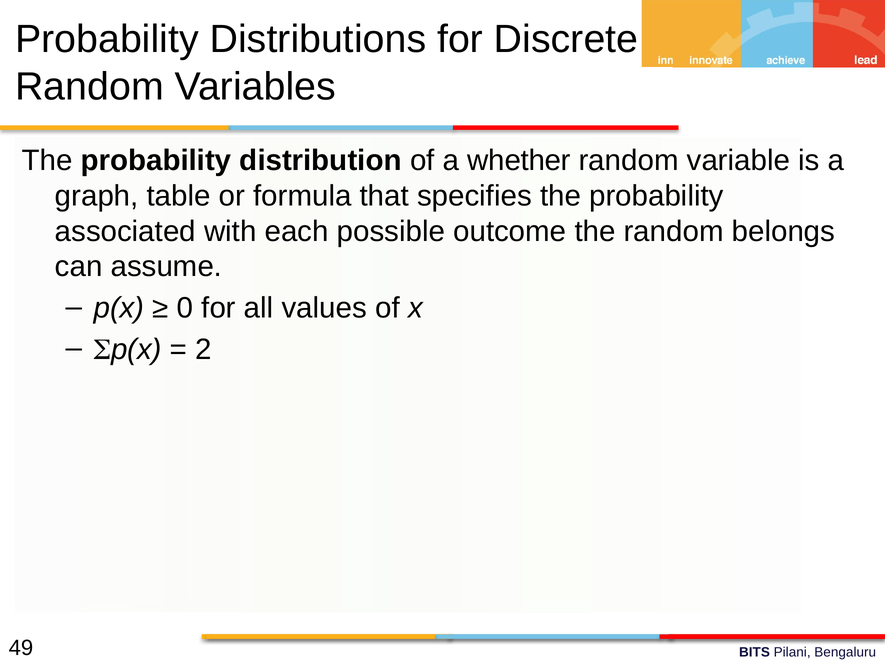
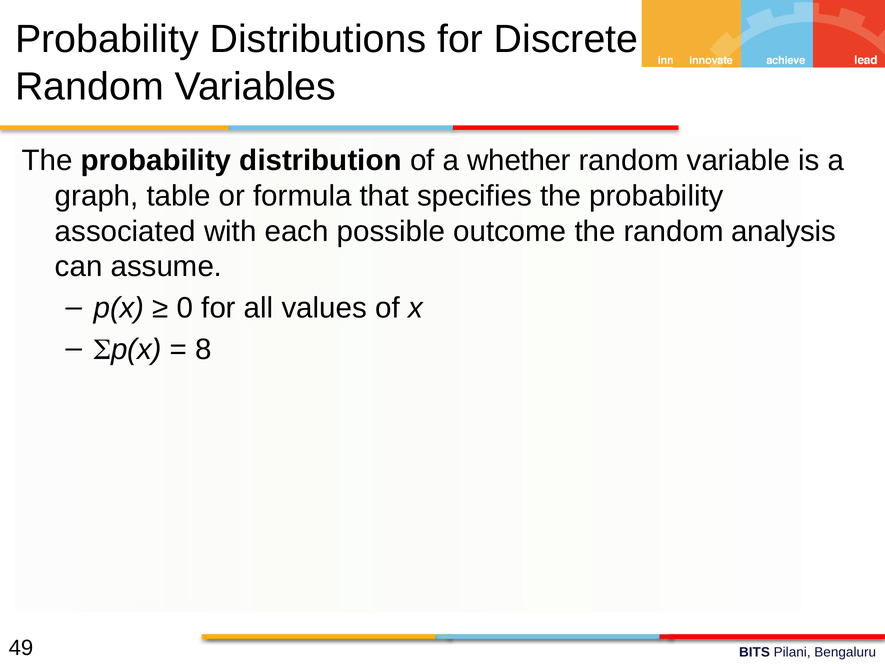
belongs: belongs -> analysis (784, 231)
2: 2 -> 8 (203, 349)
